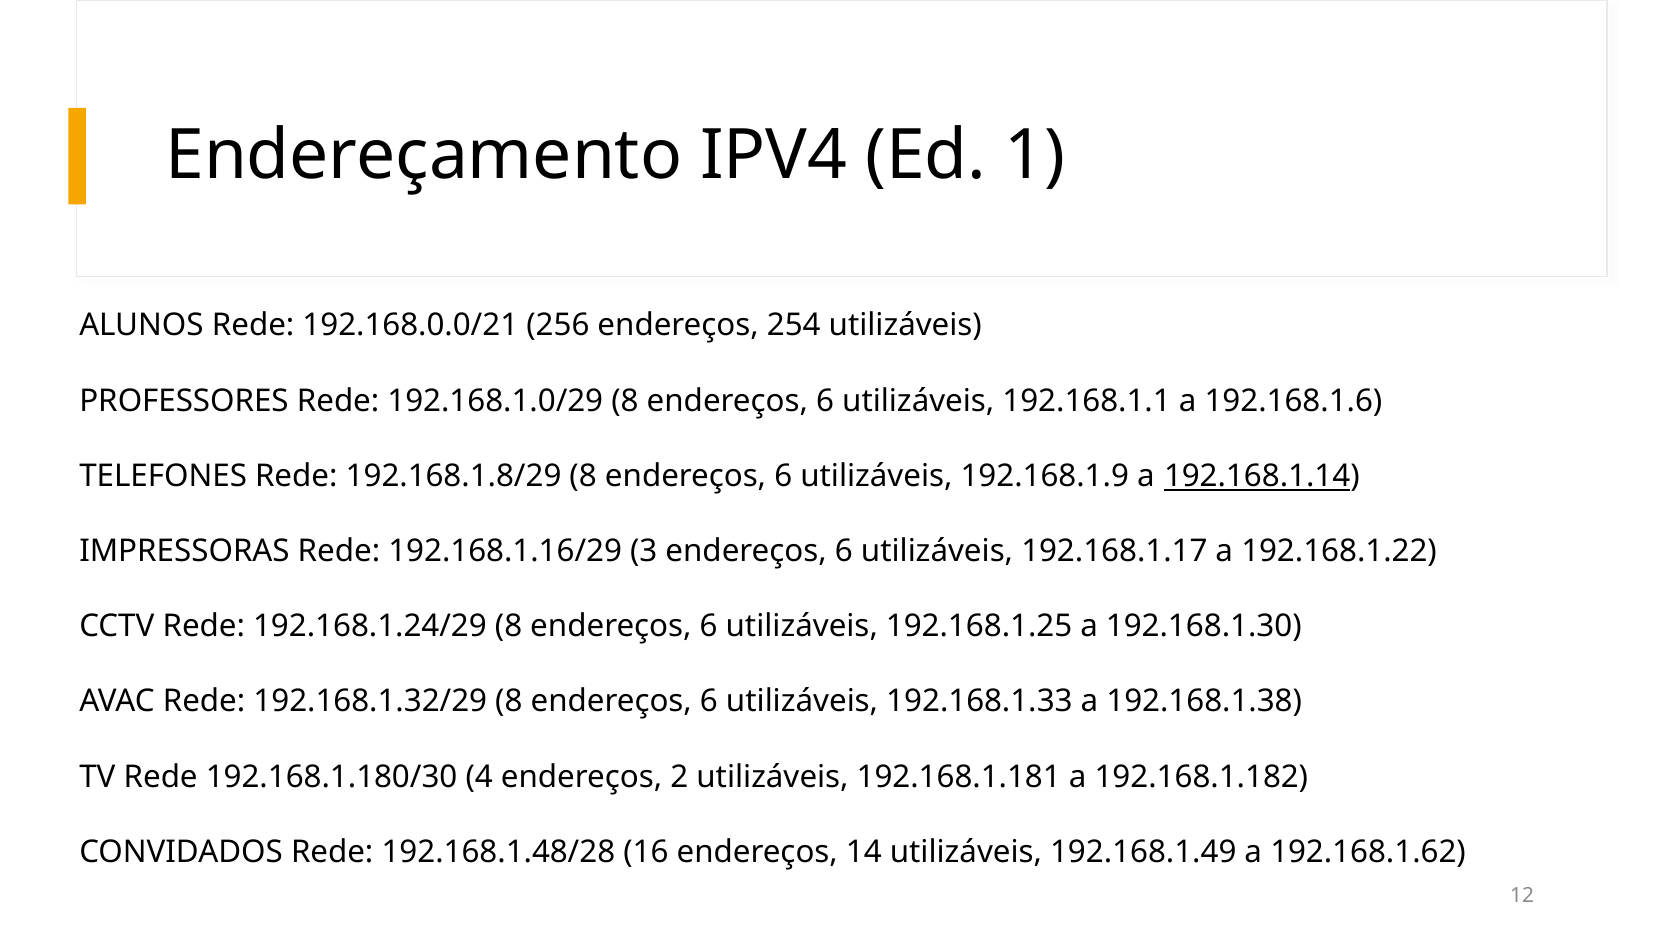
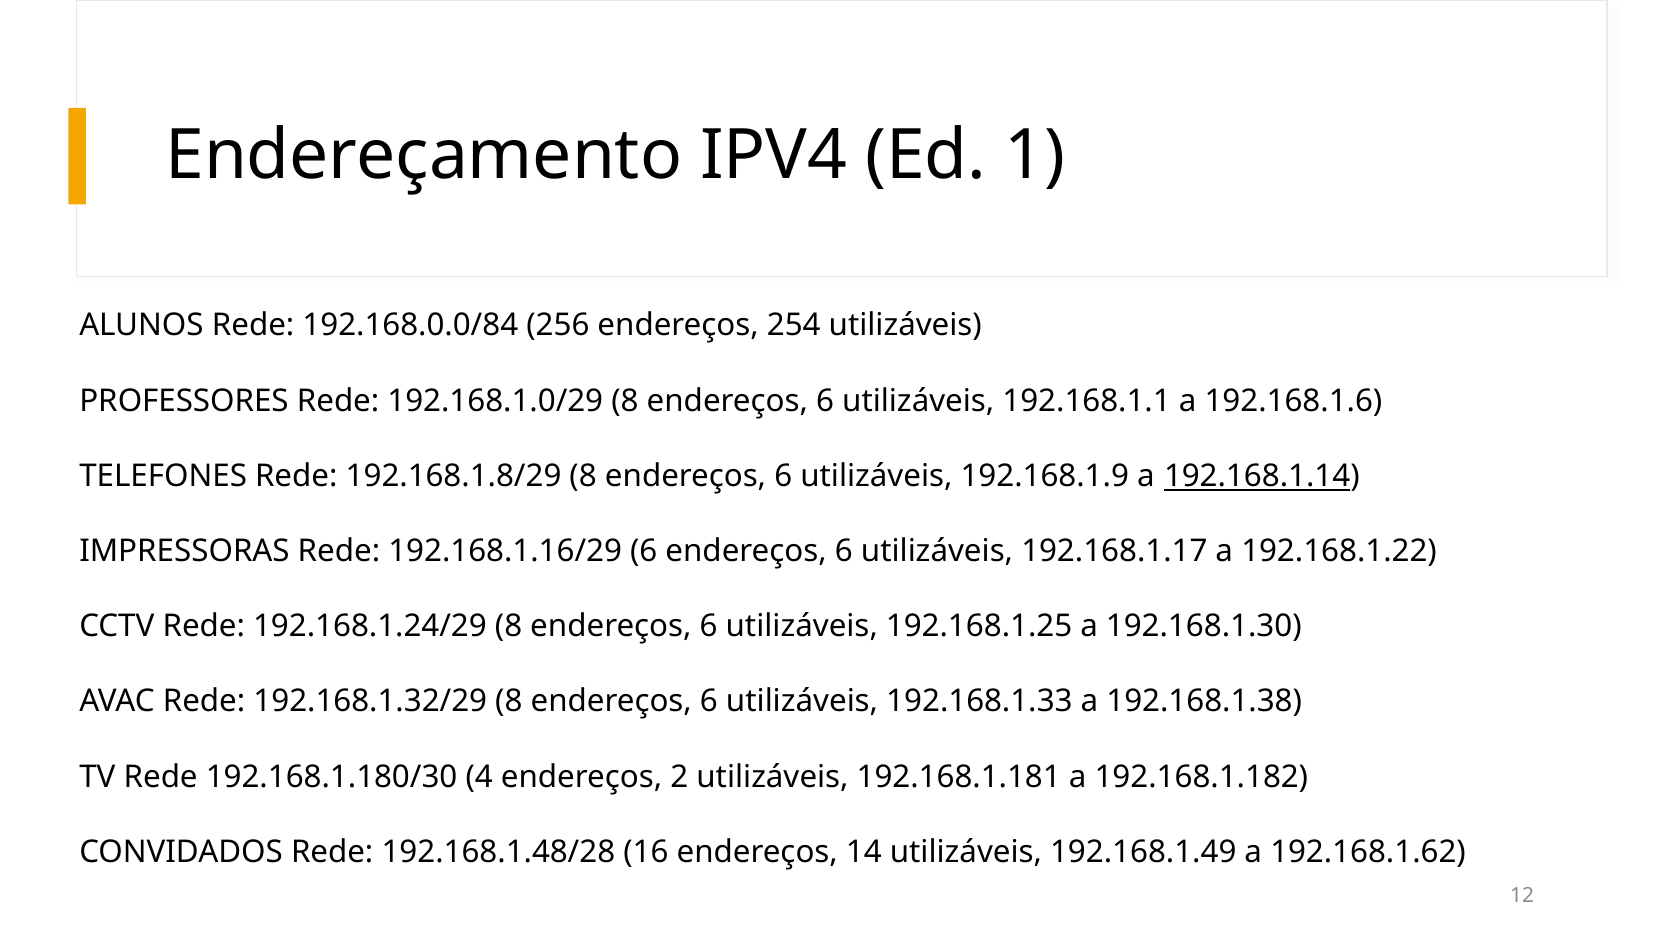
192.168.0.0/21: 192.168.0.0/21 -> 192.168.0.0/84 (410, 326)
192.168.1.16/29 3: 3 -> 6 (644, 551)
